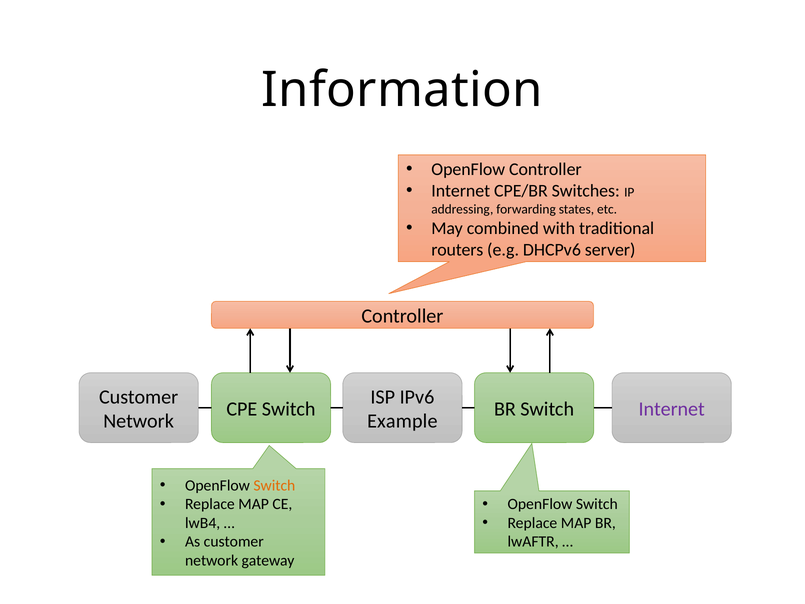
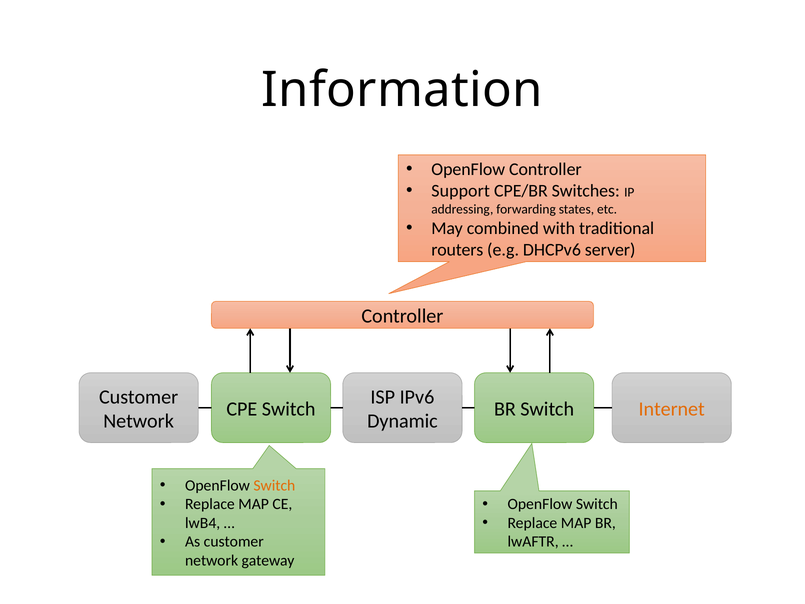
Internet: Internet -> Support (461, 191)
Internet colour: purple -> orange (672, 409)
Example: Example -> Dynamic (402, 421)
